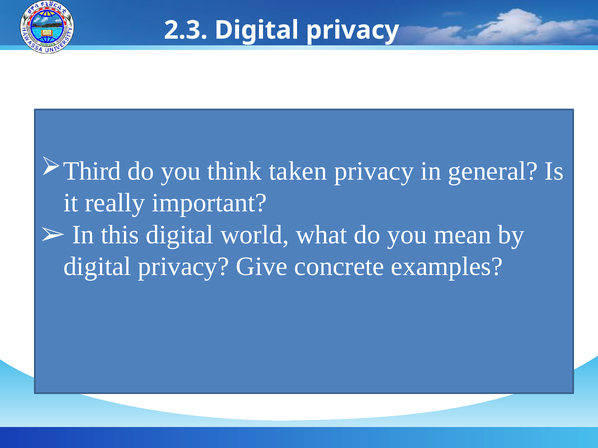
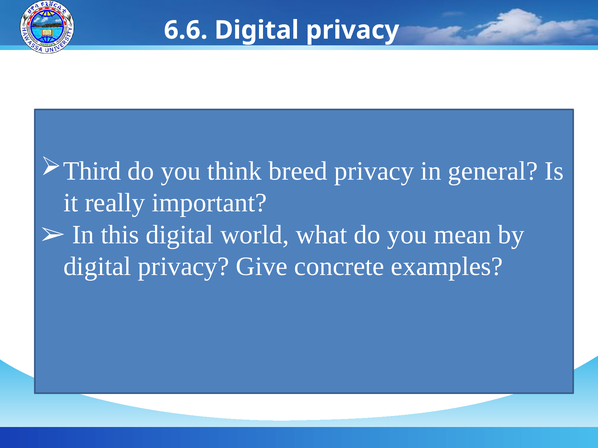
2.3: 2.3 -> 6.6 (186, 30)
taken: taken -> breed (298, 171)
